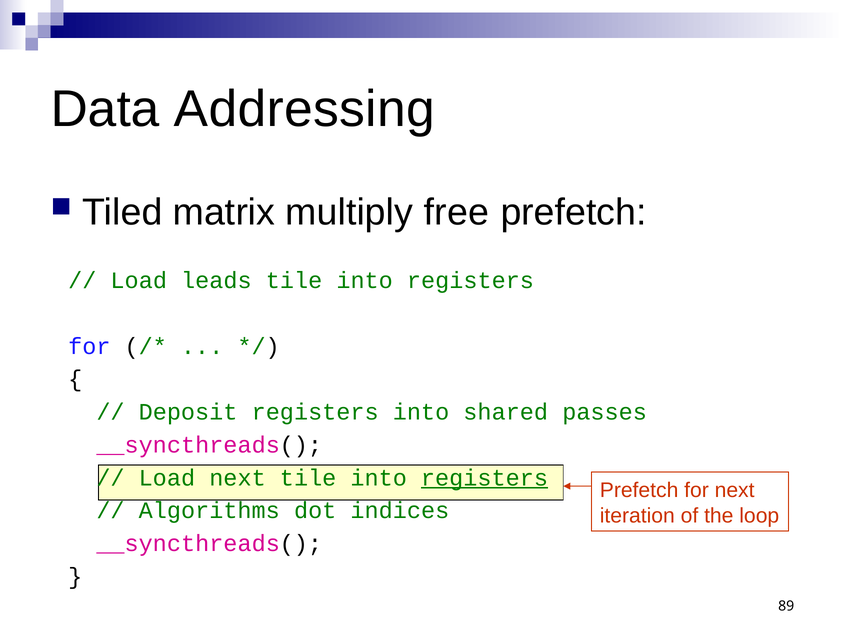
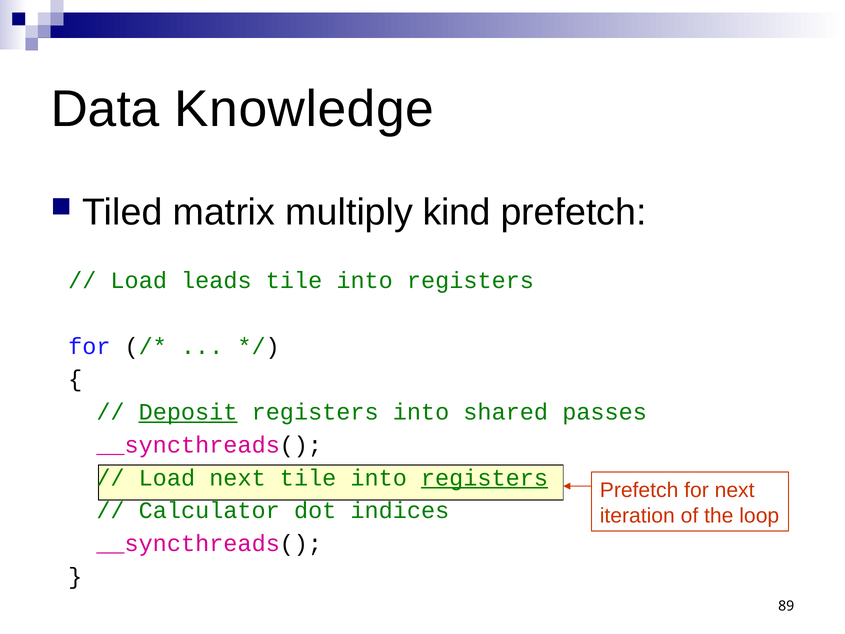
Addressing: Addressing -> Knowledge (304, 109)
free: free -> kind (457, 212)
Deposit underline: none -> present (188, 412)
Algorithms: Algorithms -> Calculator (209, 510)
